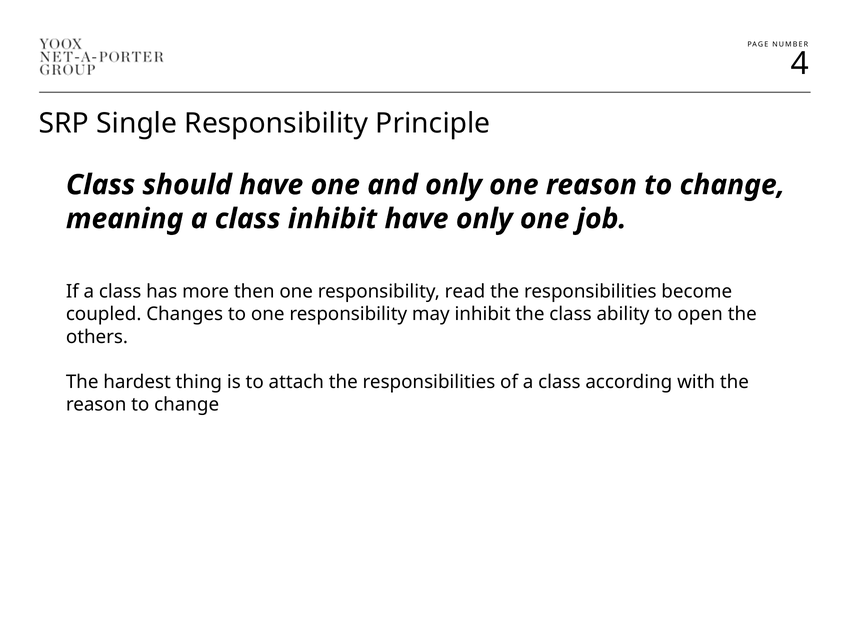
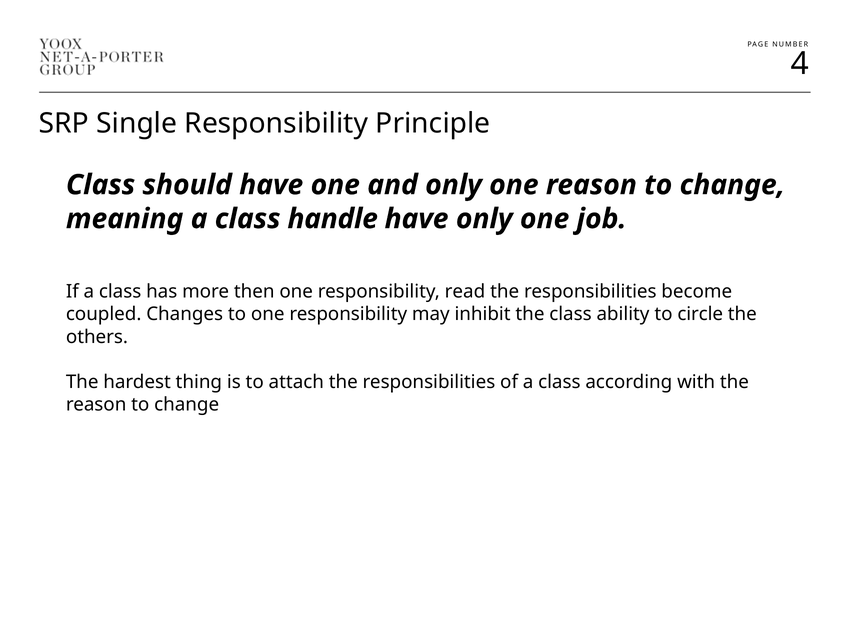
class inhibit: inhibit -> handle (333, 219)
open: open -> circle (700, 314)
